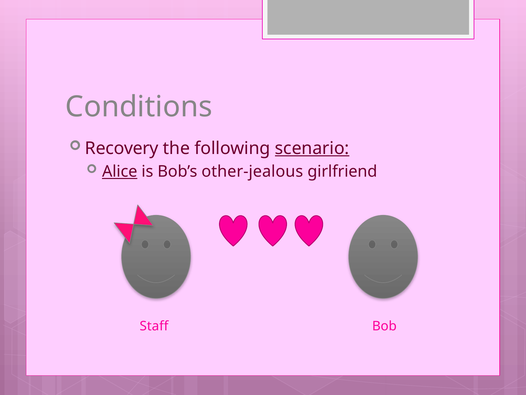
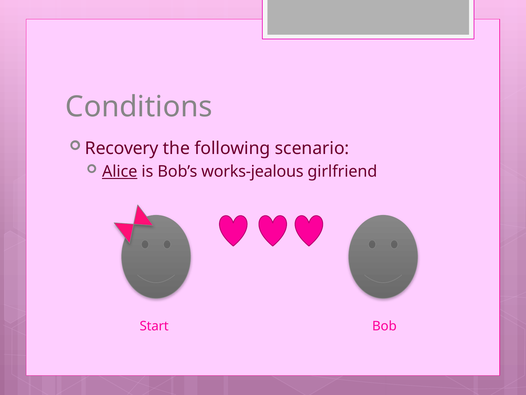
scenario underline: present -> none (312, 148)
other-jealous: other-jealous -> works-jealous (252, 171)
Staff: Staff -> Start (154, 326)
